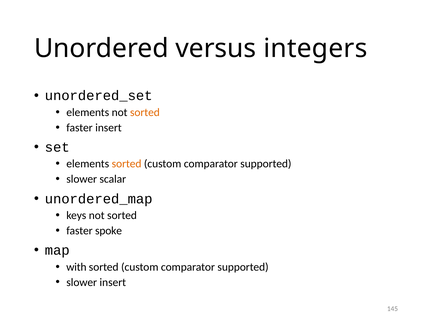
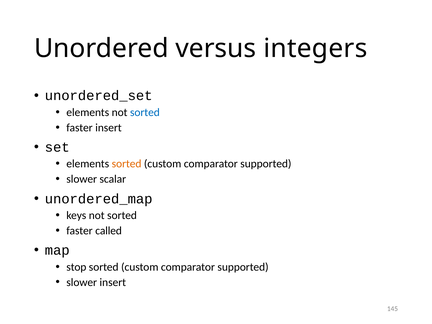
sorted colour: orange -> blue (145, 112)
spoke: spoke -> called (109, 231)
with: with -> stop (76, 267)
